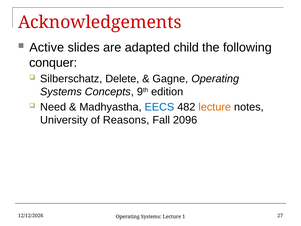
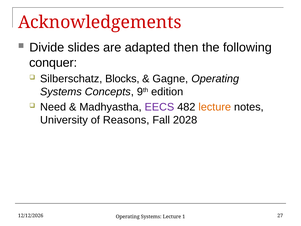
Active: Active -> Divide (47, 48)
child: child -> then (186, 48)
Delete: Delete -> Blocks (122, 79)
EECS colour: blue -> purple (159, 107)
2096: 2096 -> 2028 (185, 120)
